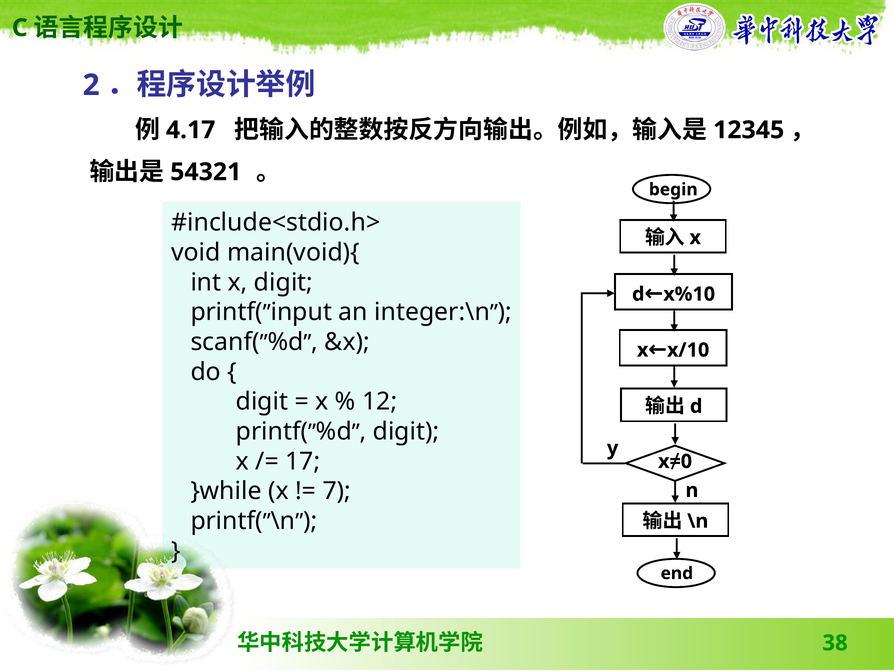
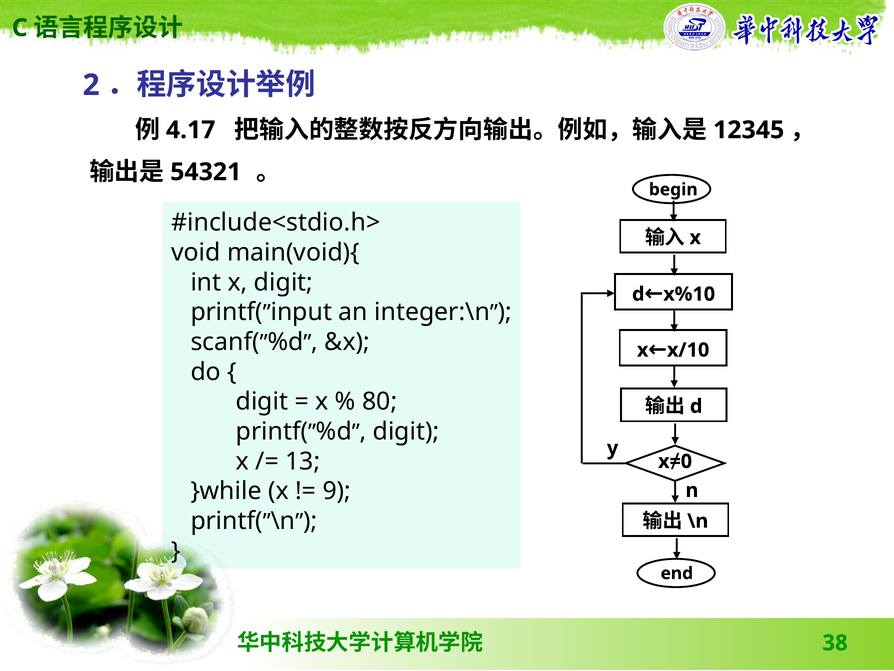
12: 12 -> 80 (380, 401)
17: 17 -> 13 (303, 461)
7: 7 -> 9 (337, 491)
